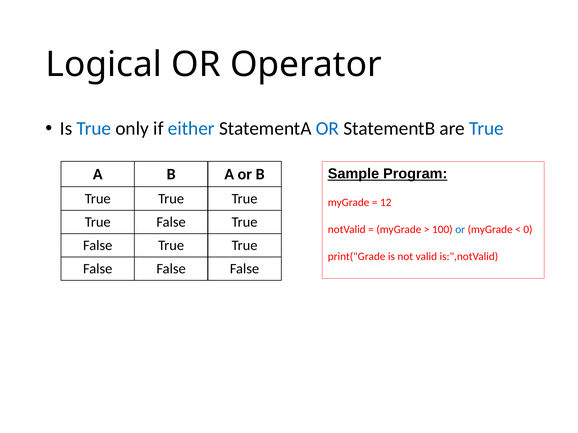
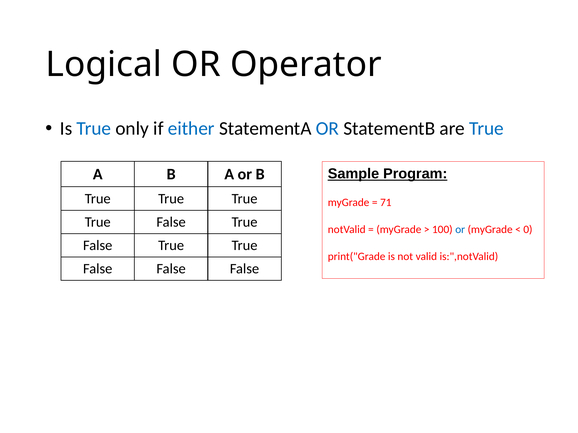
12: 12 -> 71 (386, 203)
